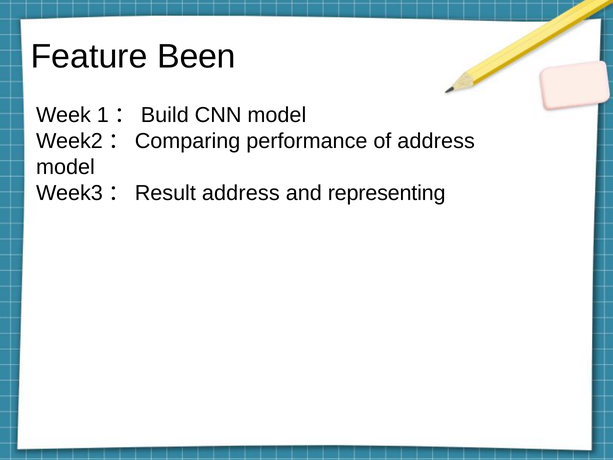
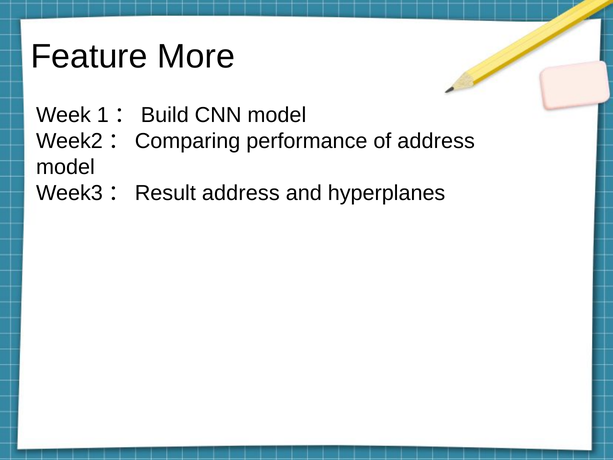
Been: Been -> More (196, 56)
representing: representing -> hyperplanes (387, 193)
